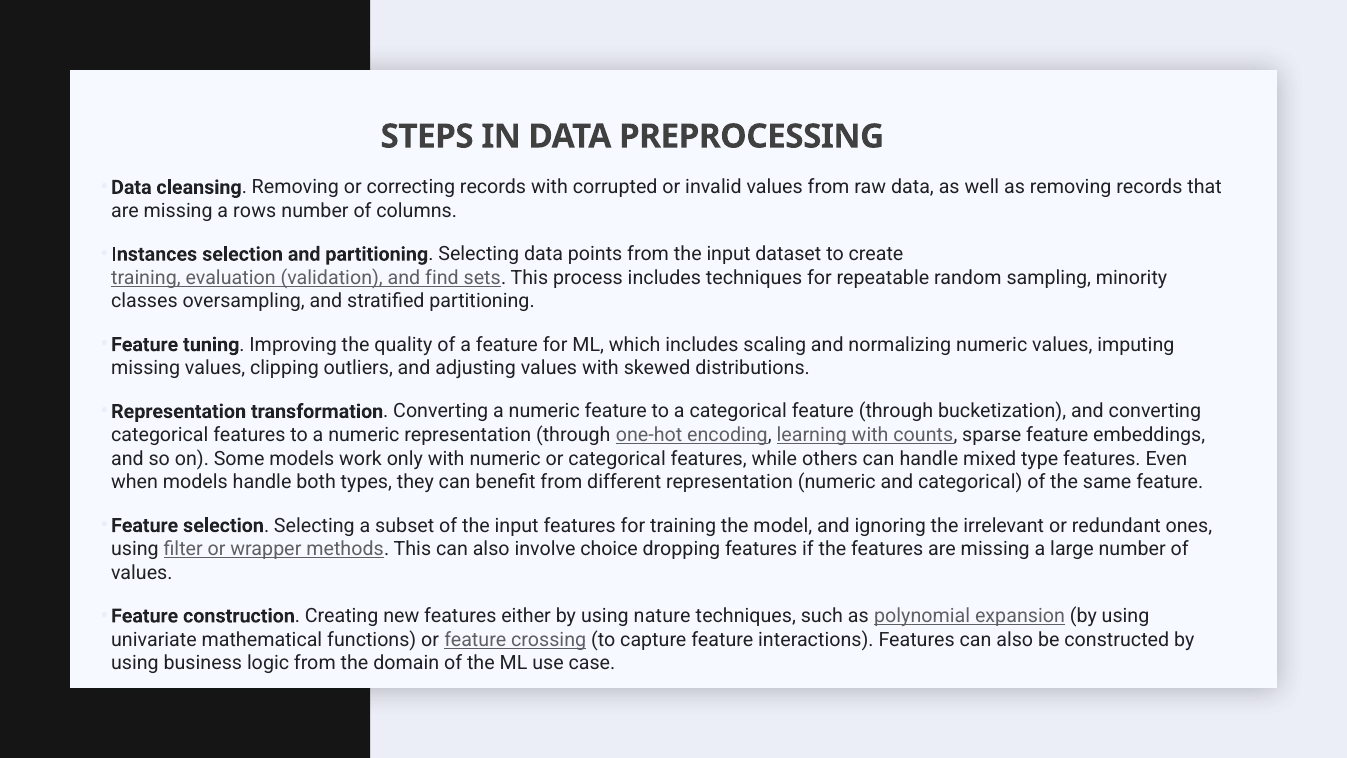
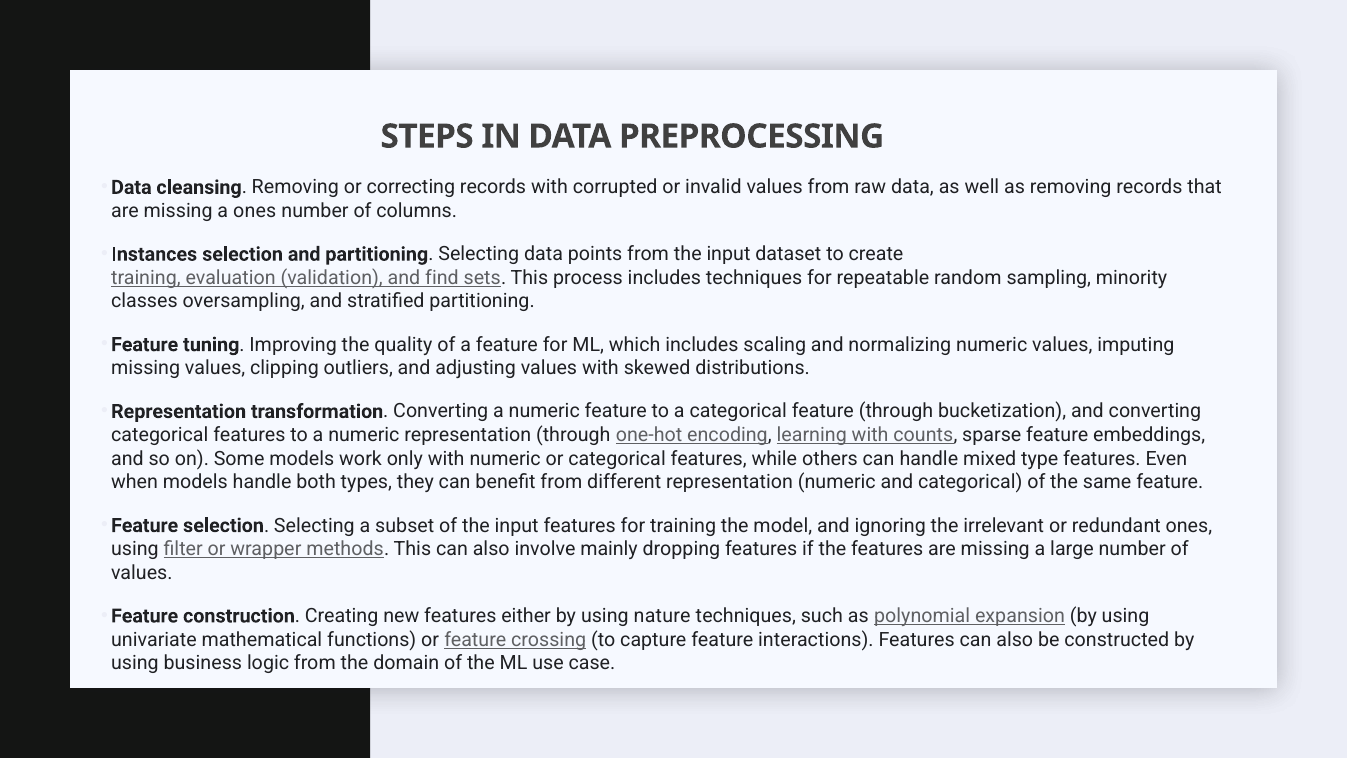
a rows: rows -> ones (255, 211)
choice: choice -> mainly (609, 549)
